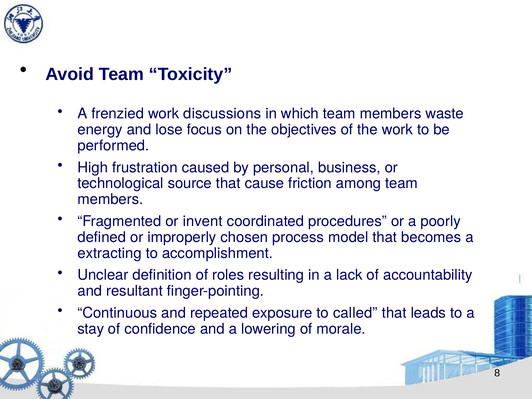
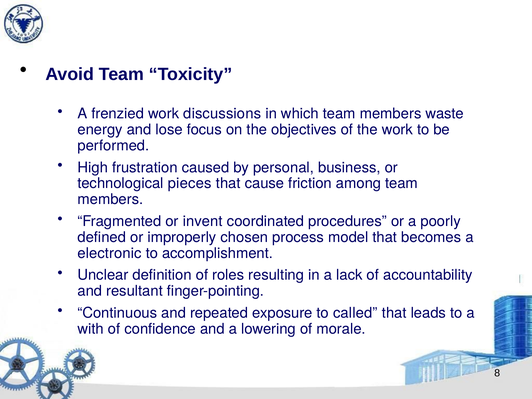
source: source -> pieces (190, 183)
extracting: extracting -> electronic (110, 253)
stay: stay -> with (91, 329)
